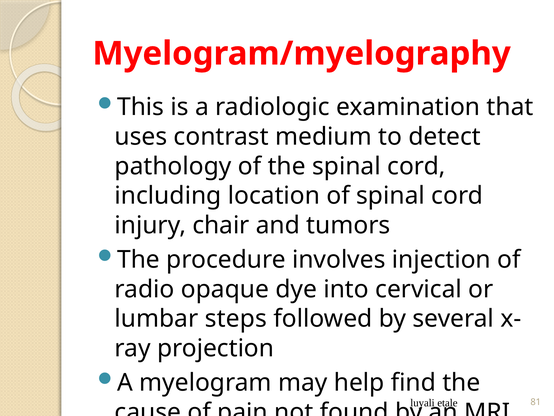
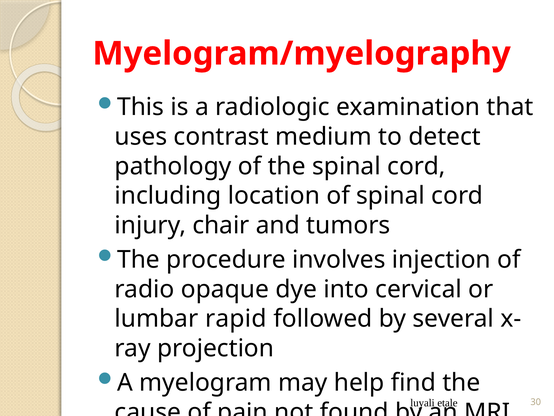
steps: steps -> rapid (236, 318)
81: 81 -> 30 (536, 402)
